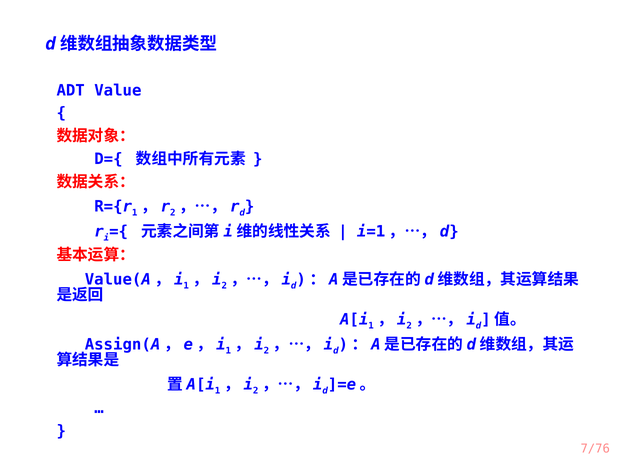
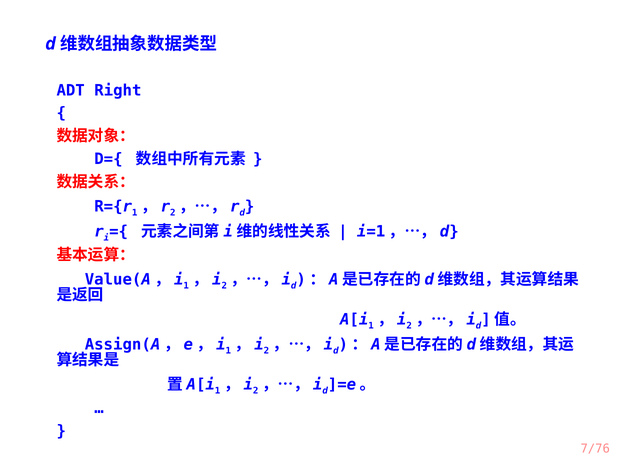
Value: Value -> Right (118, 90)
